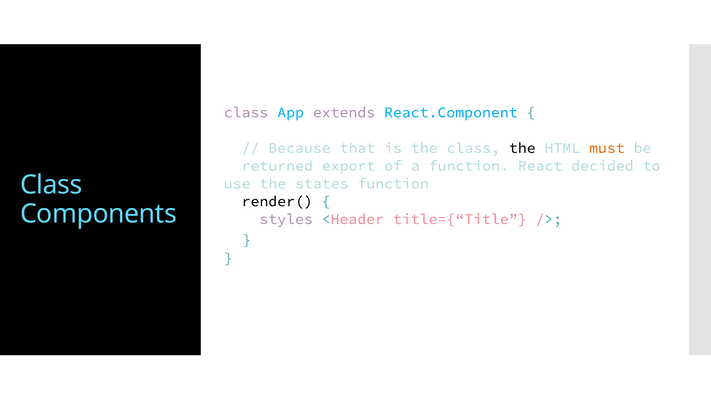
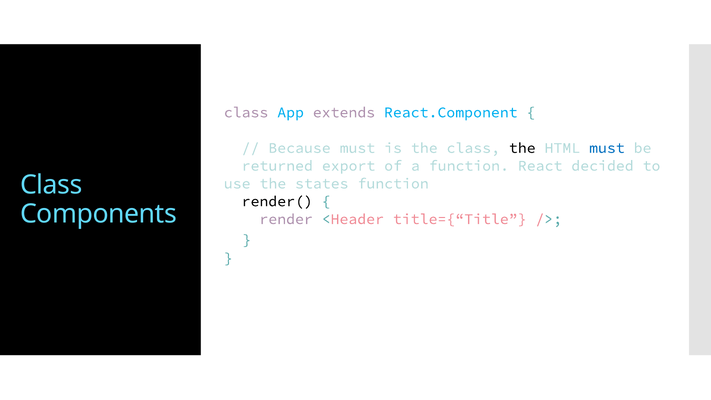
Because that: that -> must (357, 148)
must colour: orange -> blue (607, 148)
styles: styles -> render (286, 219)
